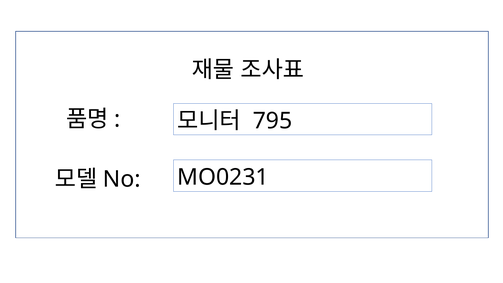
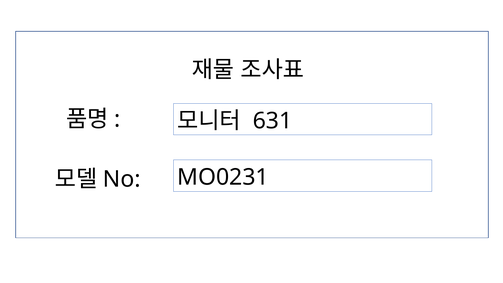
795: 795 -> 631 (273, 121)
